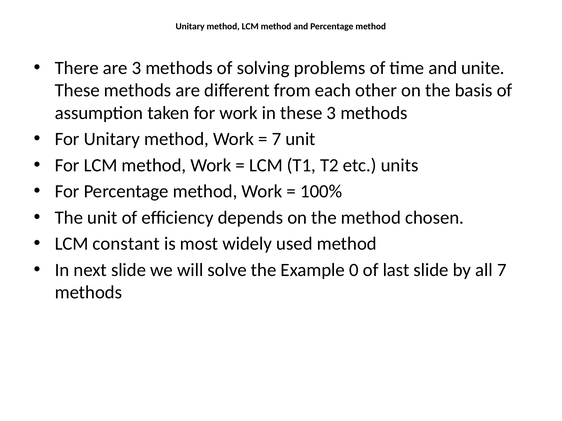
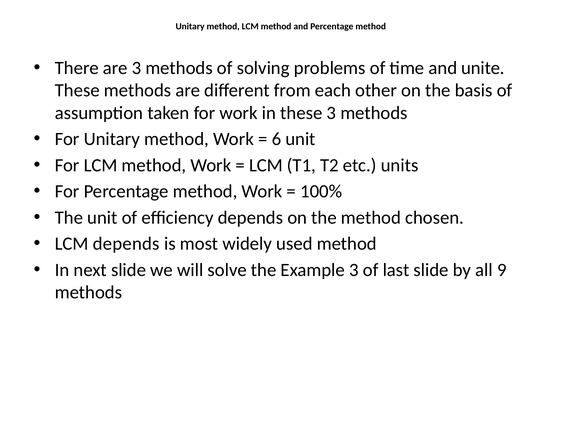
7: 7 -> 6 (276, 139)
LCM constant: constant -> depends (126, 244)
Example 0: 0 -> 3 (354, 270)
all 7: 7 -> 9 (502, 270)
